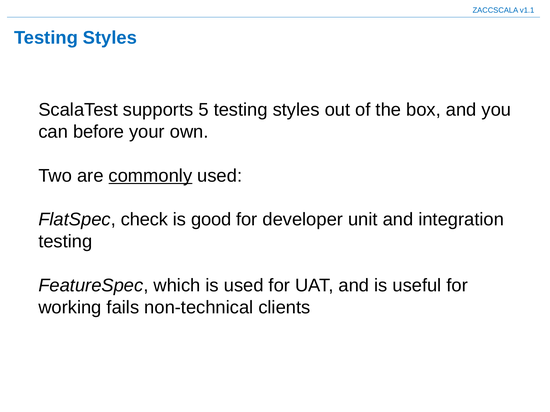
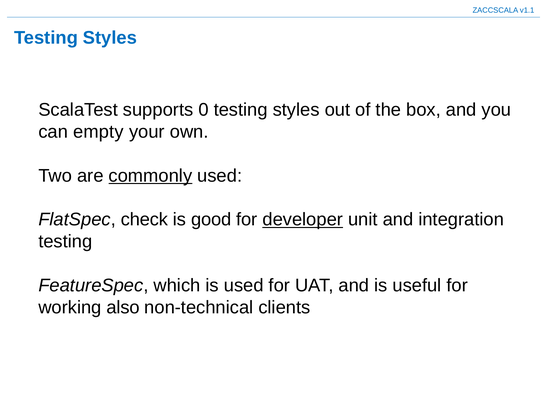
5: 5 -> 0 (203, 110)
before: before -> empty (98, 132)
developer underline: none -> present (303, 220)
fails: fails -> also (123, 308)
